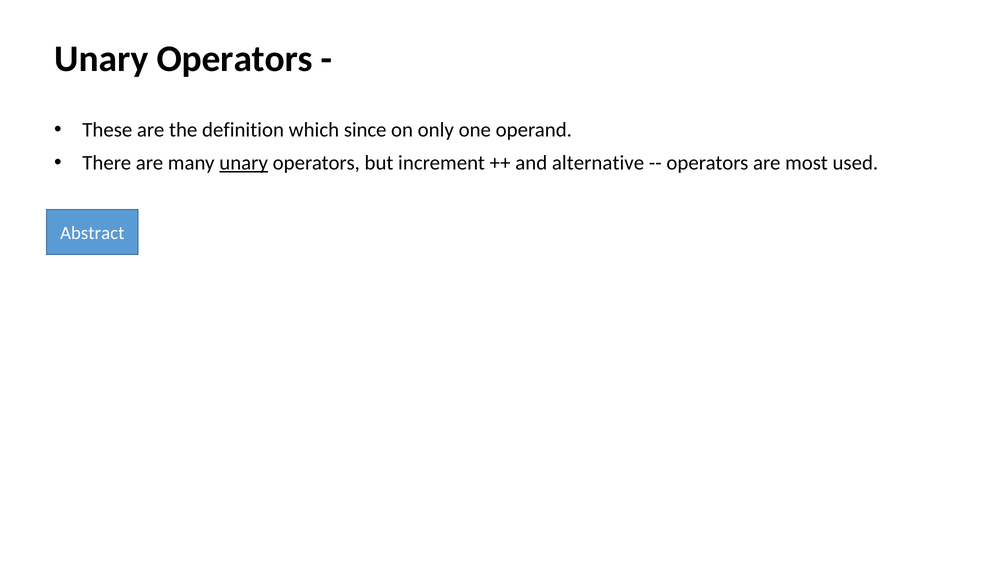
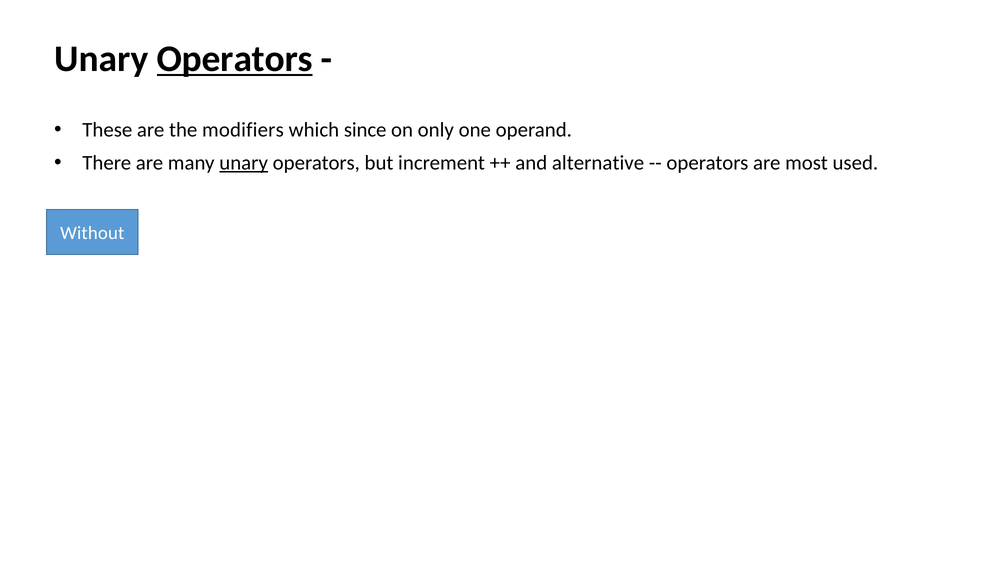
Operators underline: none -> present (235, 59)
definition: definition -> modifiers (243, 130)
Abstract: Abstract -> Without (92, 233)
